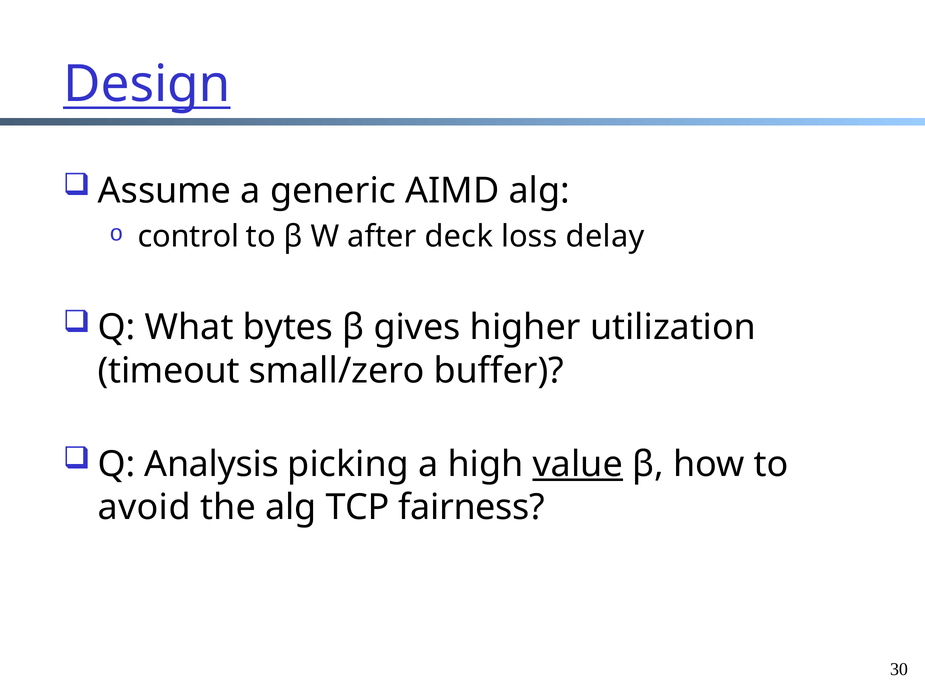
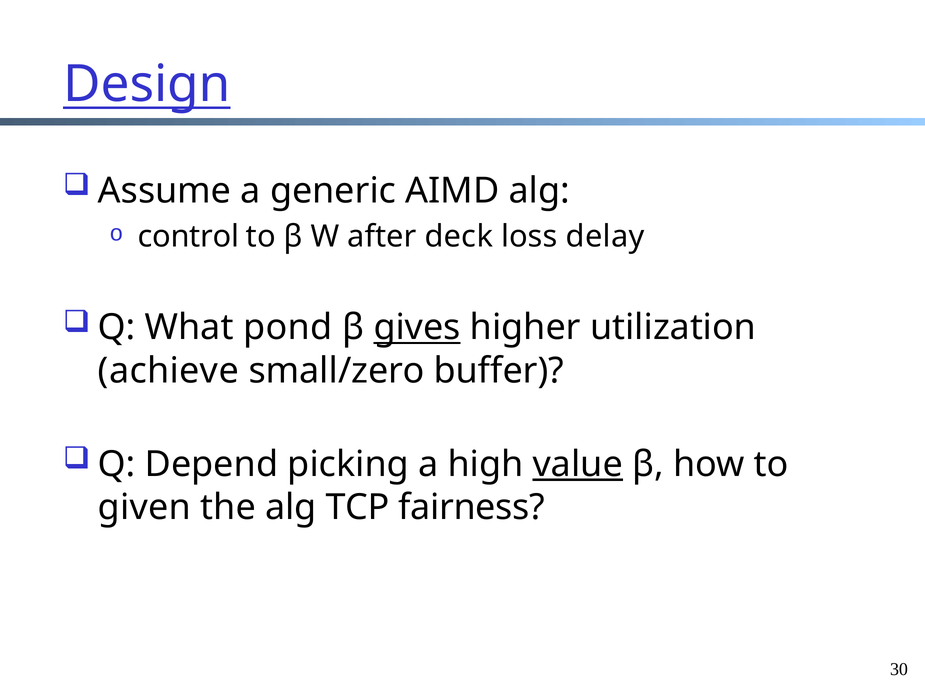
bytes: bytes -> pond (288, 327)
gives underline: none -> present (417, 327)
timeout: timeout -> achieve (168, 371)
Analysis: Analysis -> Depend (211, 464)
avoid: avoid -> given (144, 507)
